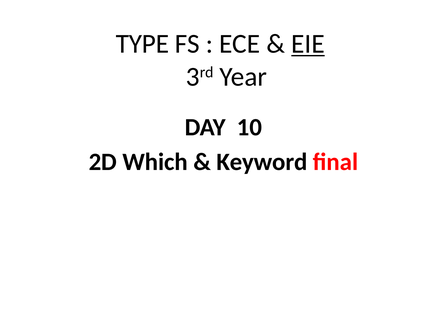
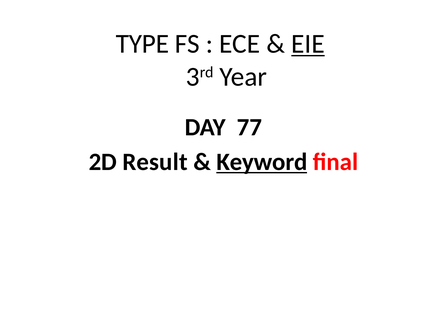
10: 10 -> 77 (250, 127)
Which: Which -> Result (155, 162)
Keyword underline: none -> present (262, 162)
